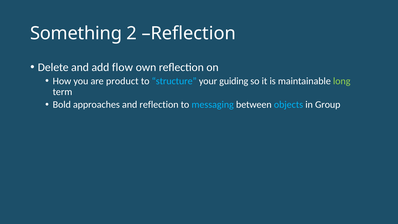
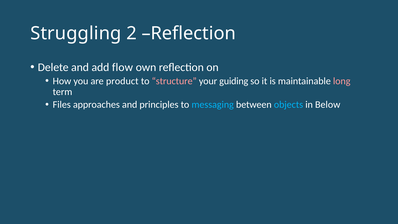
Something: Something -> Struggling (76, 33)
structure colour: light blue -> pink (174, 81)
long colour: light green -> pink (342, 81)
Bold: Bold -> Files (62, 105)
and reflection: reflection -> principles (159, 105)
Group: Group -> Below (328, 105)
